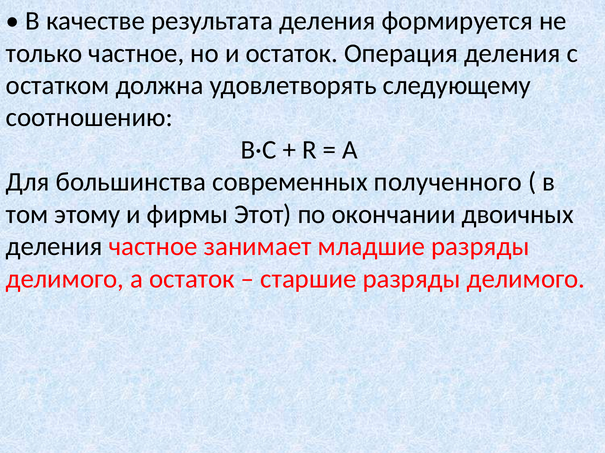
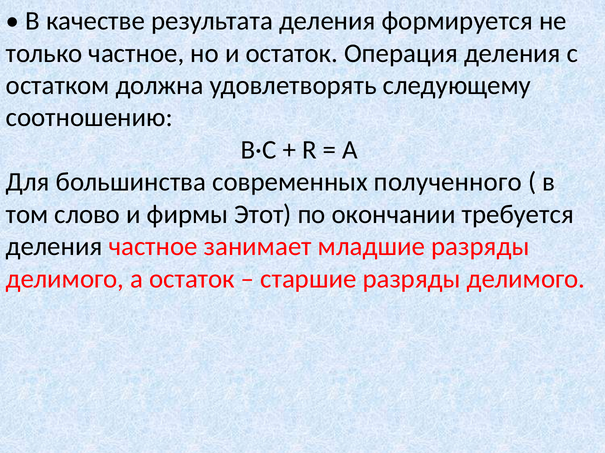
этому: этому -> слово (87, 215)
двоичных: двоичных -> требуется (518, 215)
